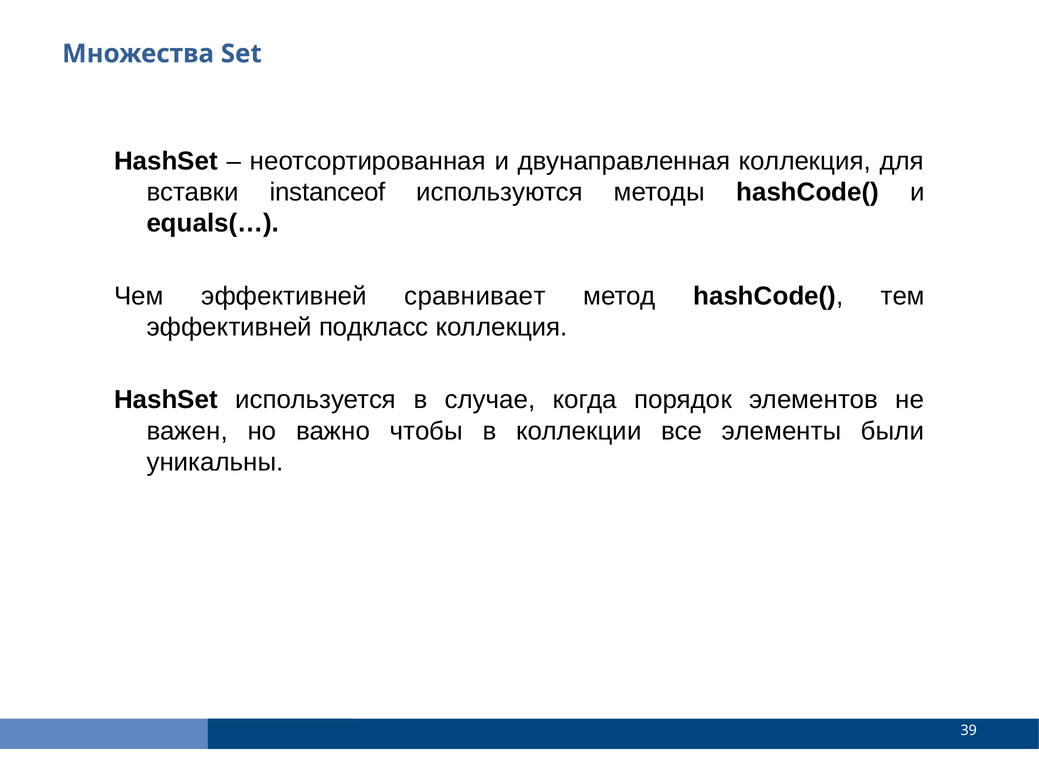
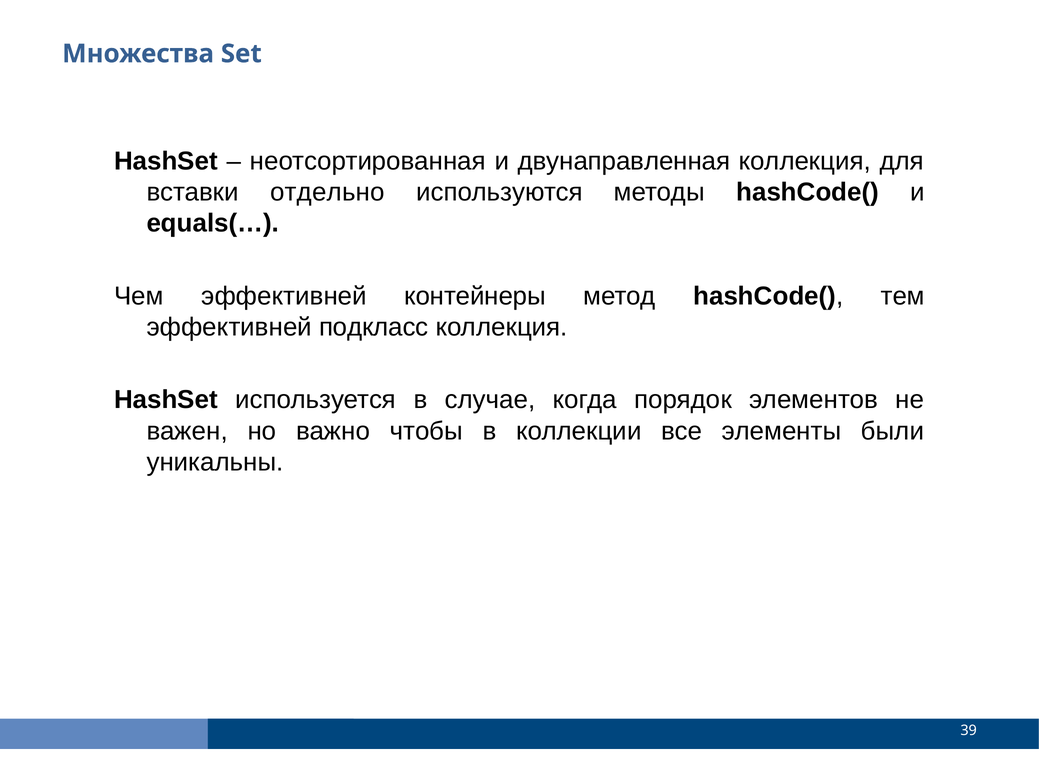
instanceof: instanceof -> отдельно (327, 192)
сравнивает: сравнивает -> контейнеры (475, 296)
